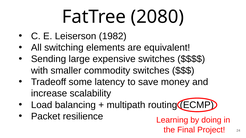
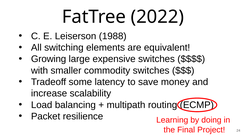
2080: 2080 -> 2022 (157, 17)
1982: 1982 -> 1988 (113, 36)
Sending: Sending -> Growing (49, 59)
